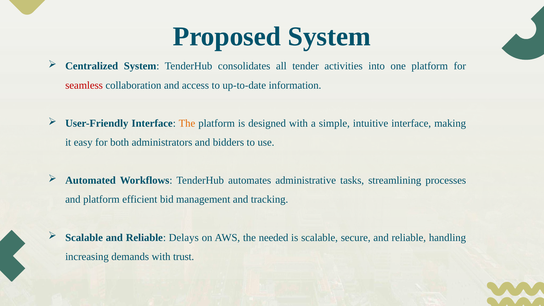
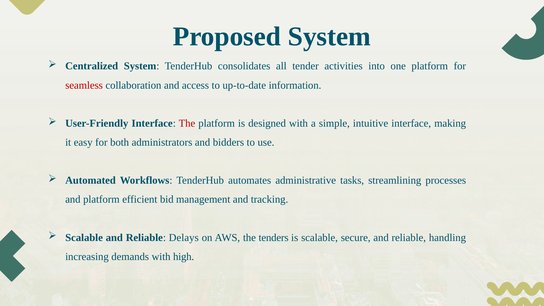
The colour: orange -> red (187, 123)
needed: needed -> tenders (274, 238)
trust: trust -> high (184, 257)
